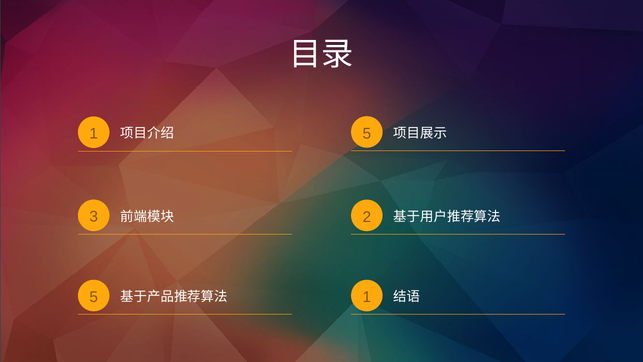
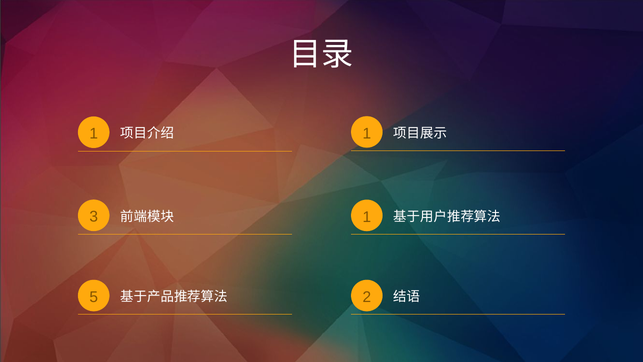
5: 5 -> 1 (367, 133)
2: 2 -> 1 (367, 217)
1: 1 -> 2 (367, 297)
